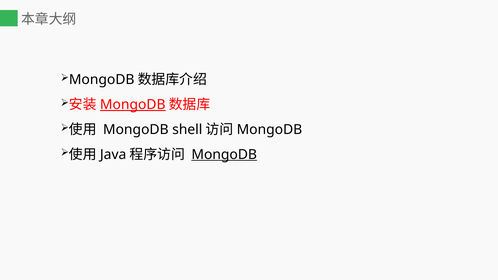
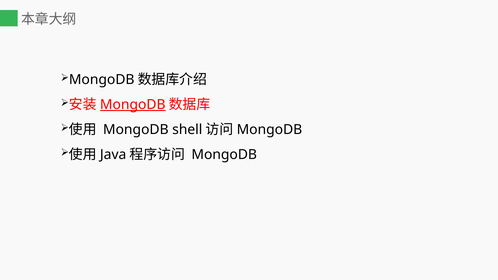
MongoDB underline: present -> none (224, 155)
